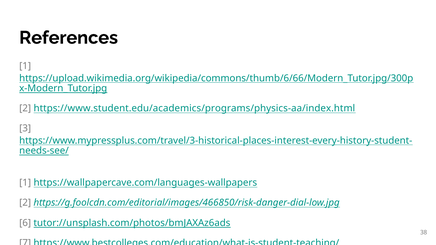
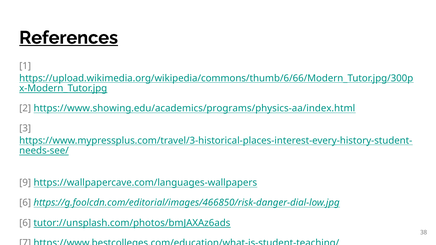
References underline: none -> present (69, 38)
https://www.student.edu/academics/programs/physics-aa/index.html: https://www.student.edu/academics/programs/physics-aa/index.html -> https://www.showing.edu/academics/programs/physics-aa/index.html (194, 109)
1: 1 -> 9 (25, 183)
2: 2 -> 6 (25, 203)
